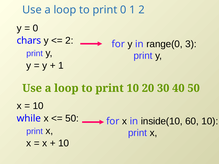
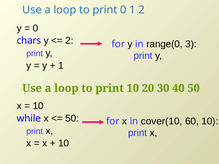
inside(10: inside(10 -> cover(10 (162, 121)
